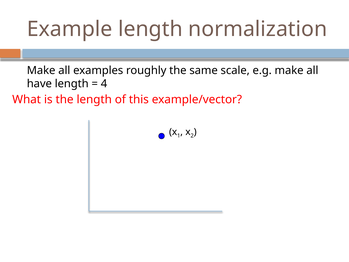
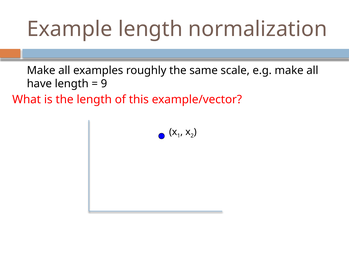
4: 4 -> 9 (104, 84)
